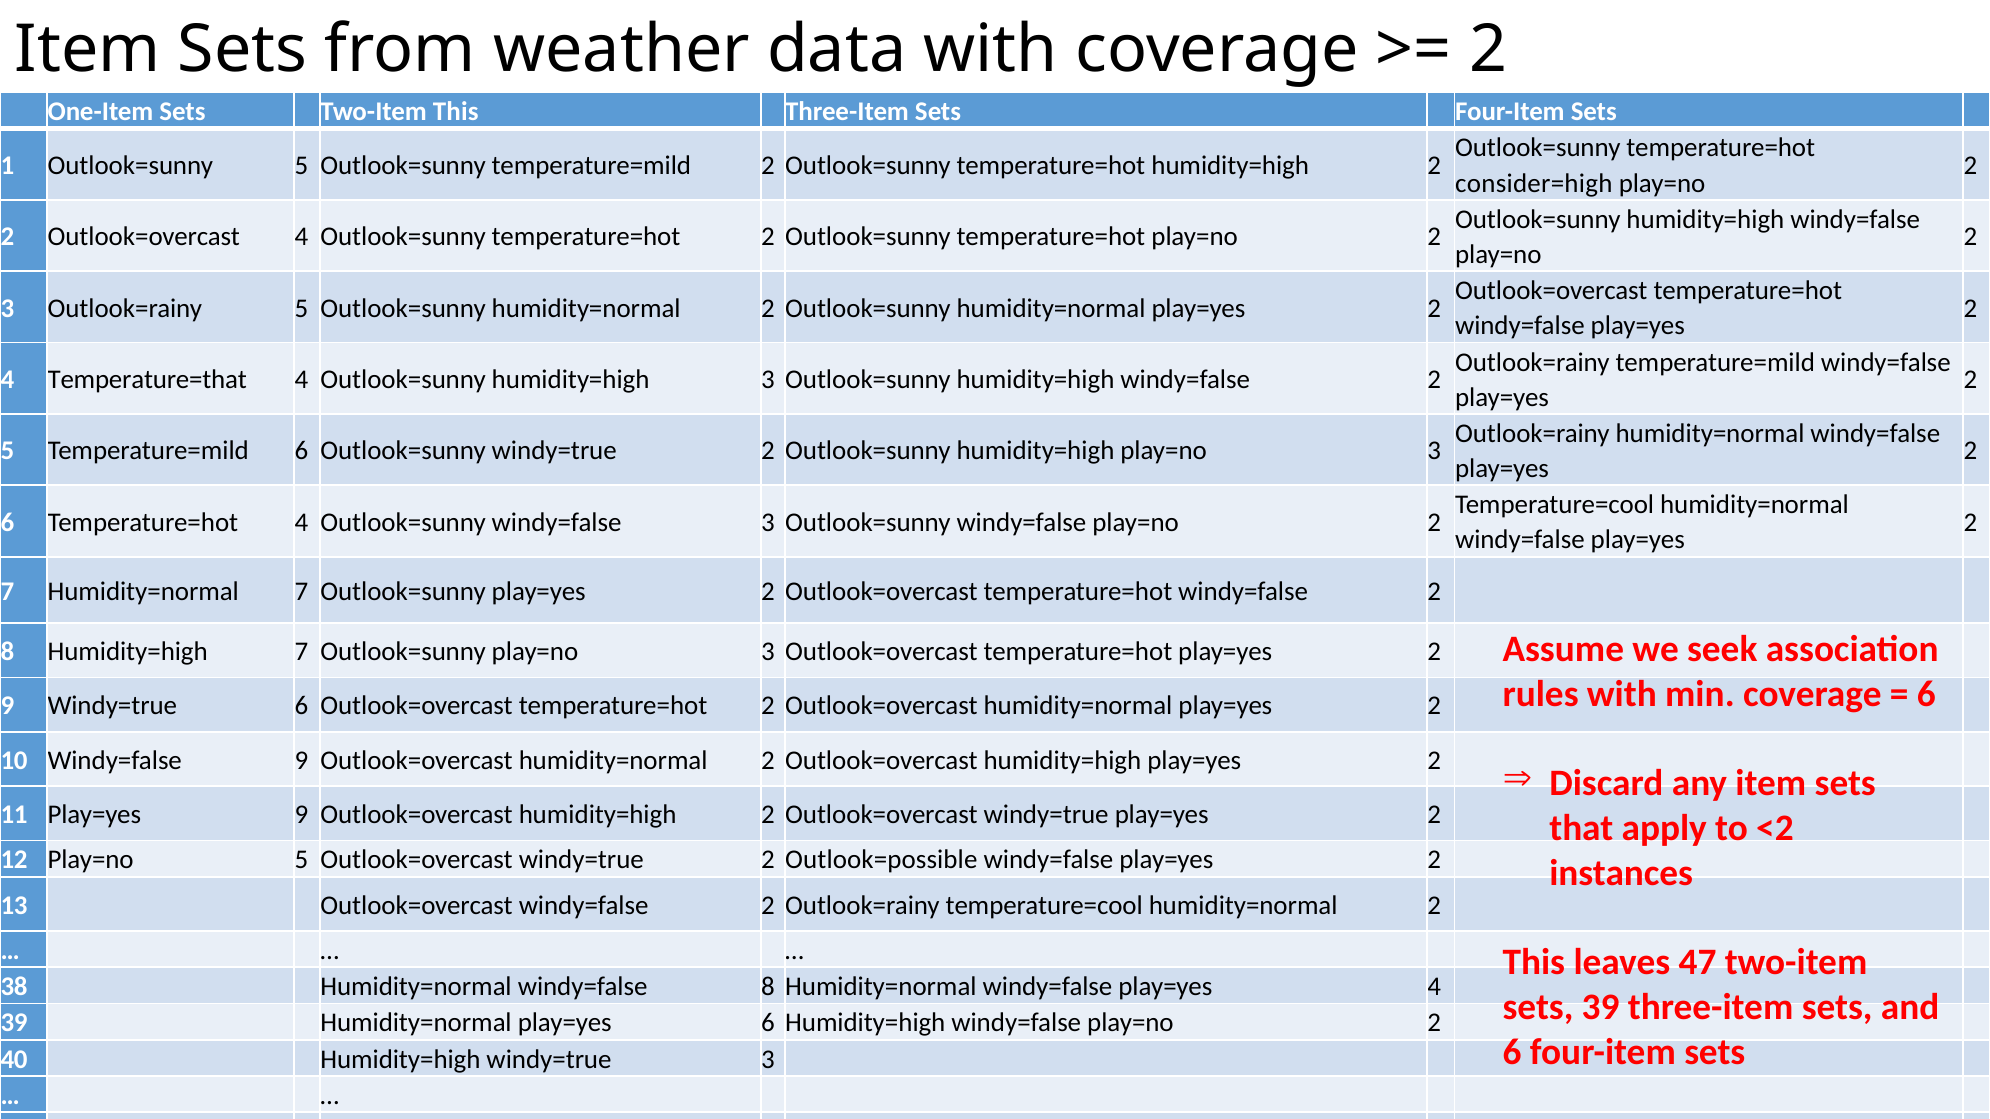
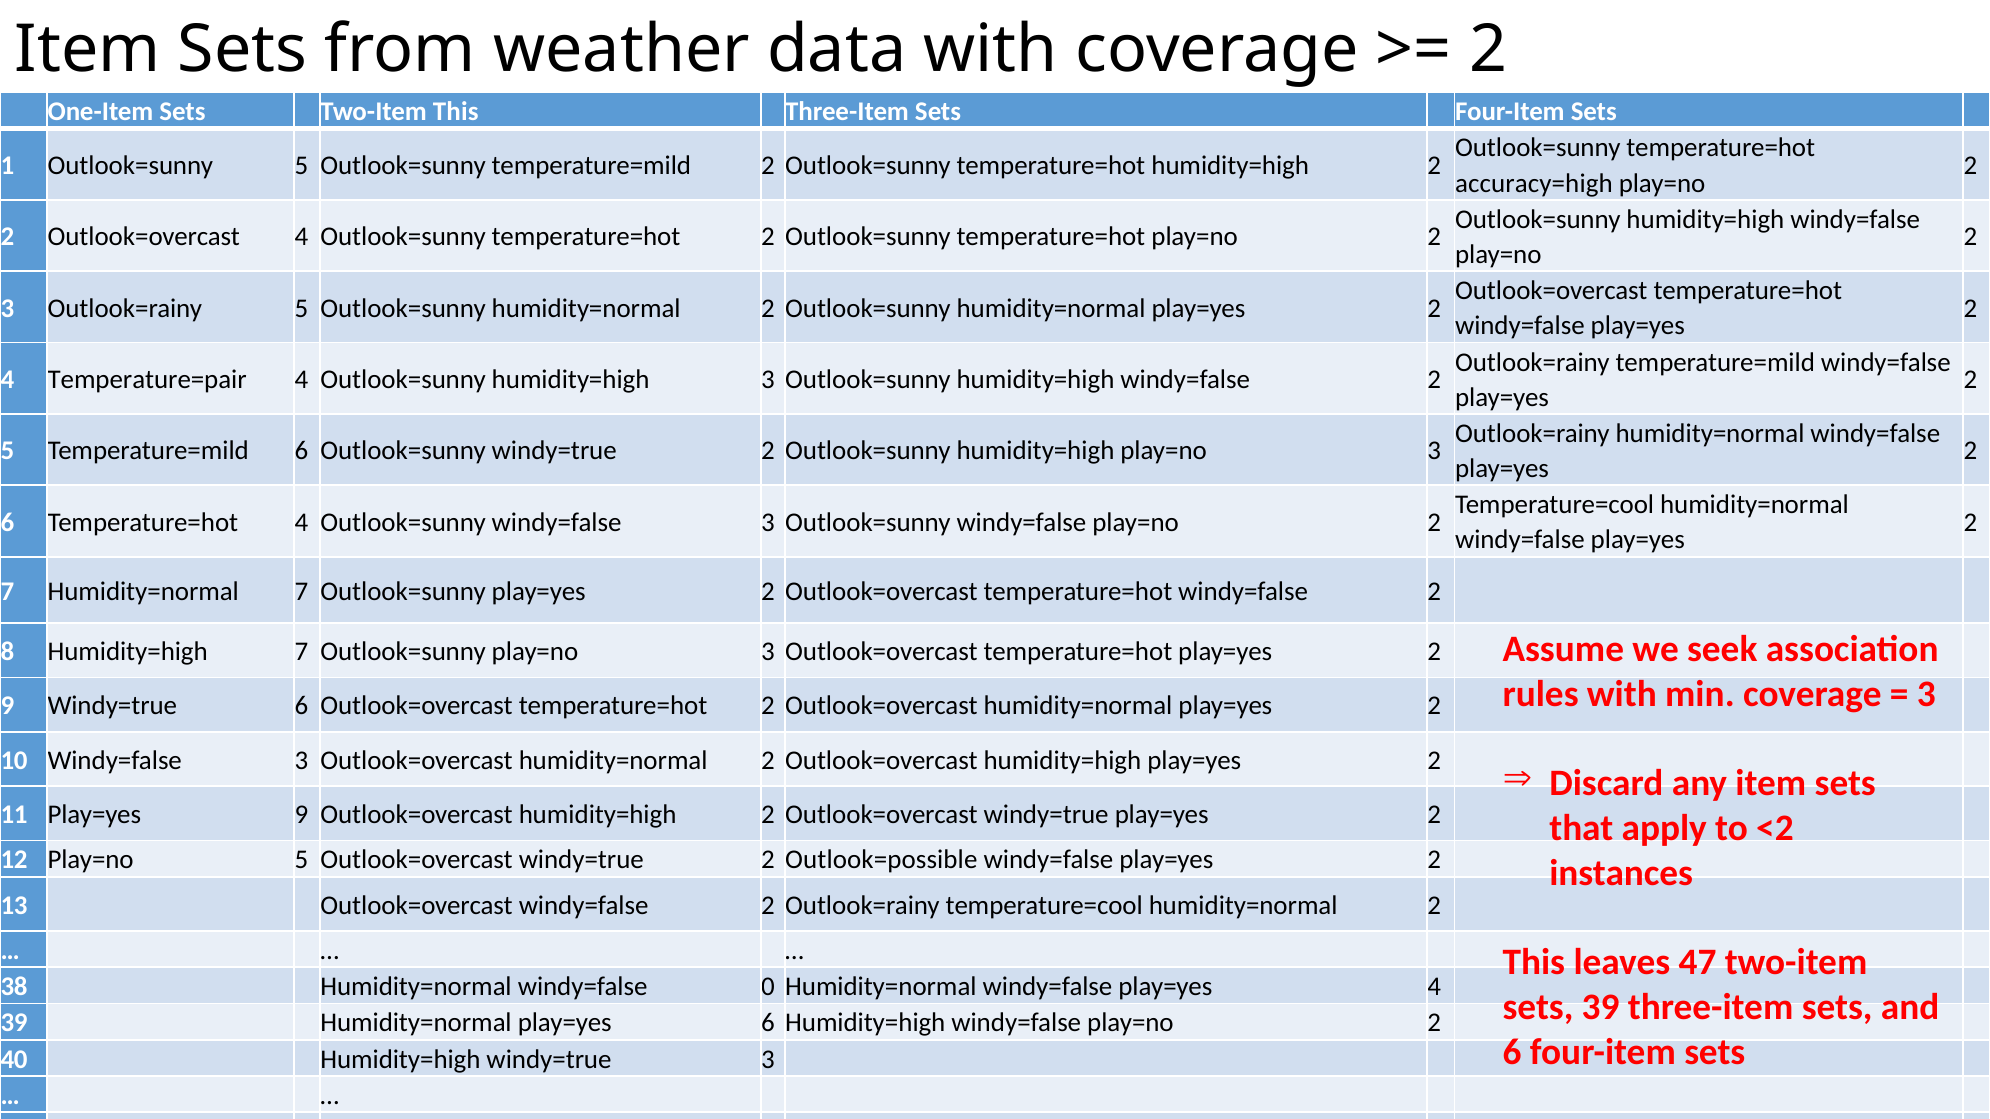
consider=high: consider=high -> accuracy=high (1534, 183)
Temperature=that: Temperature=that -> Temperature=pair (147, 380)
6: 6 -> 3 (1926, 694)
10 Windy=false 9: 9 -> 3 (301, 761)
windy=false 8: 8 -> 0 (768, 987)
